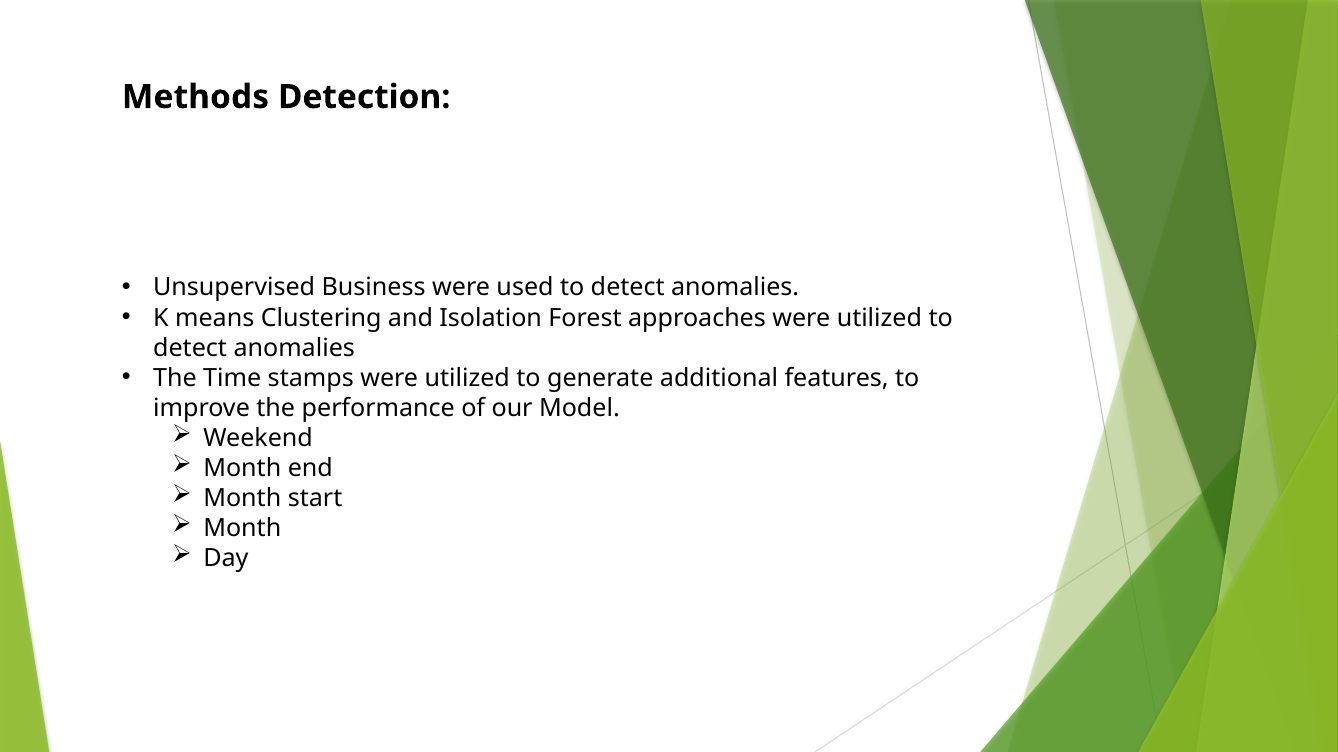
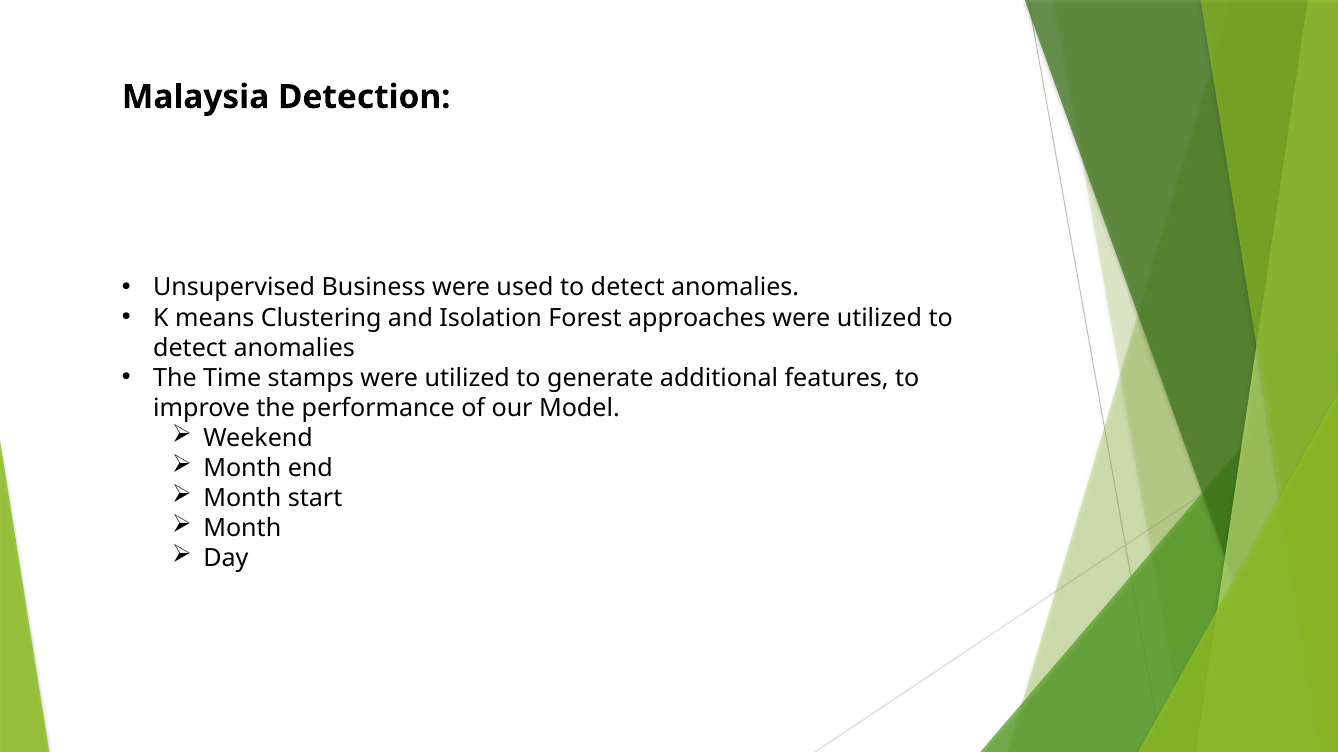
Methods: Methods -> Malaysia (195, 97)
